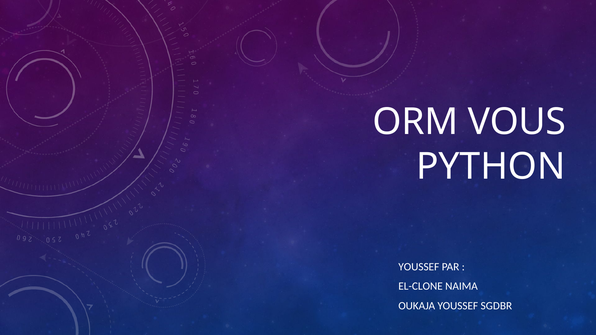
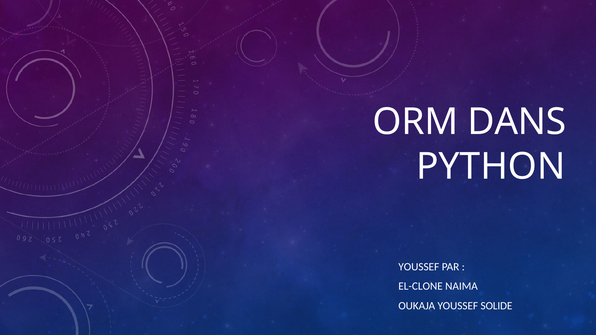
VOUS: VOUS -> DANS (517, 122)
SGDBR: SGDBR -> SOLIDE (496, 306)
